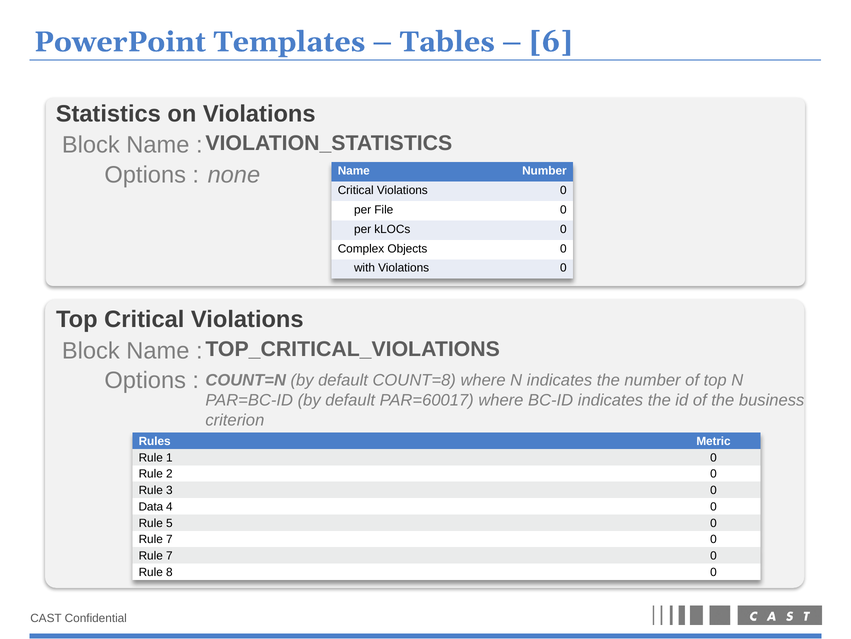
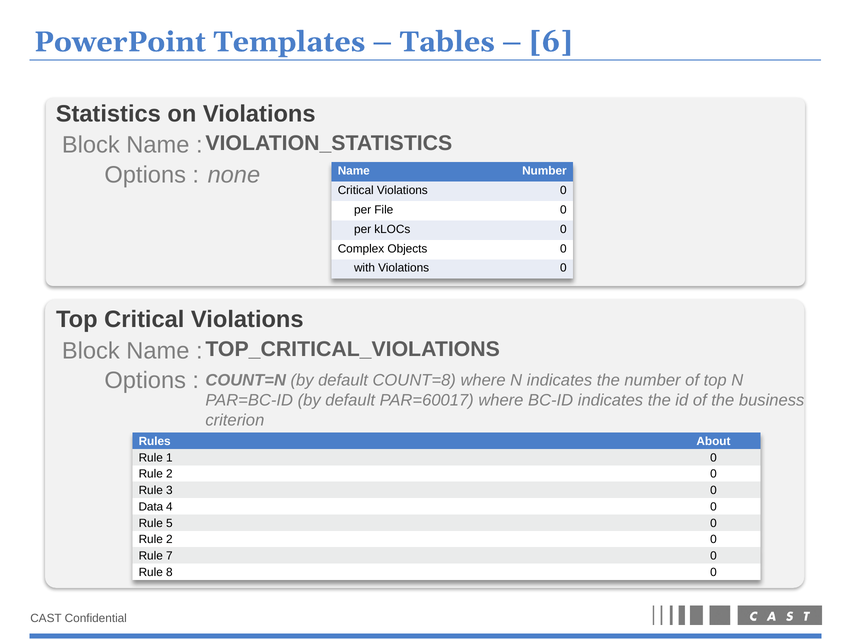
Metric: Metric -> About (713, 441)
7: 7 -> 2 (169, 539)
